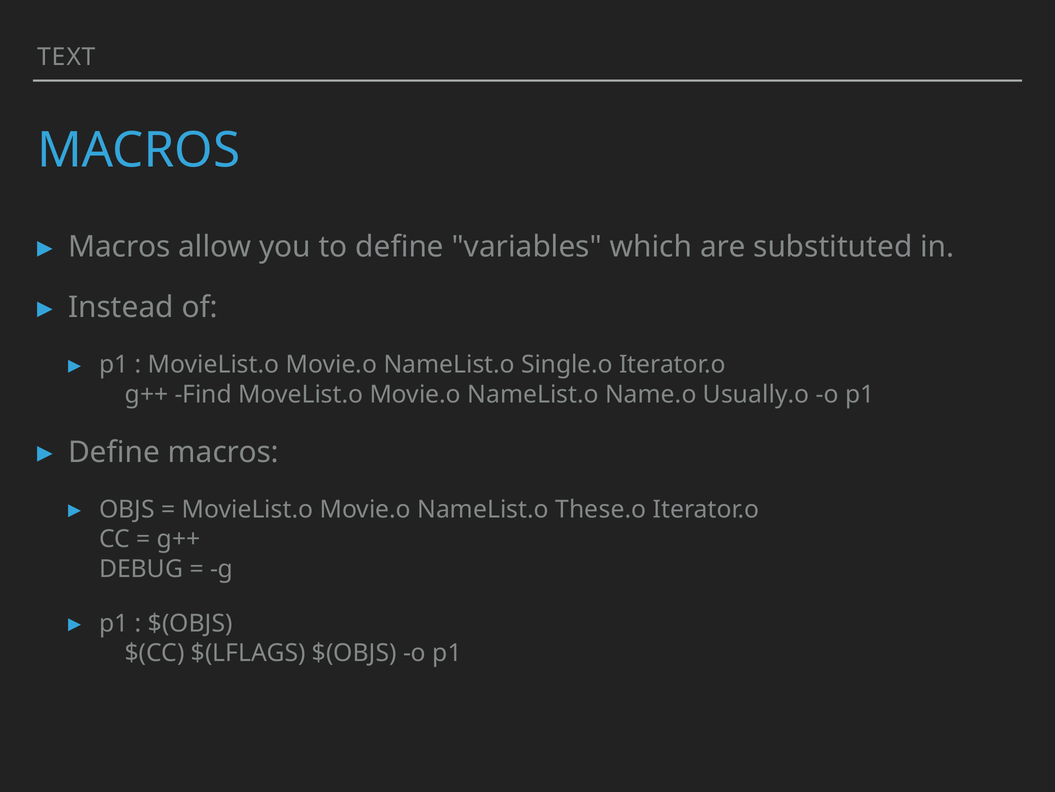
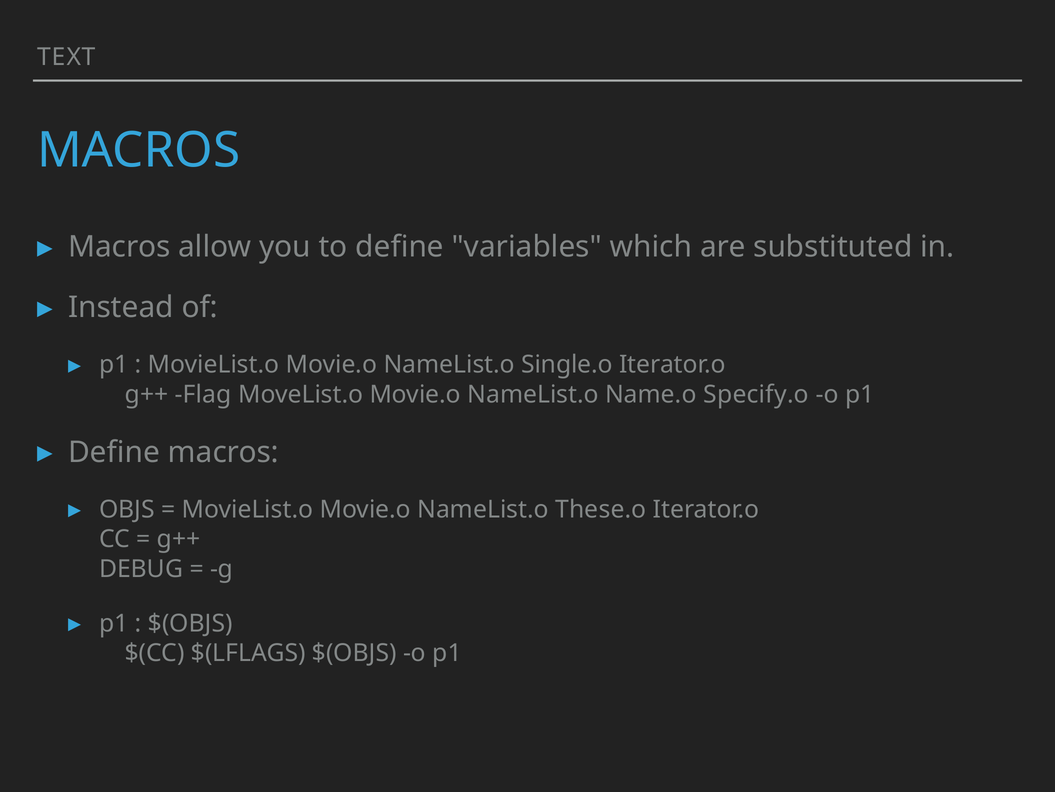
Find: Find -> Flag (203, 394)
Usually.o: Usually.o -> Specify.o (756, 394)
